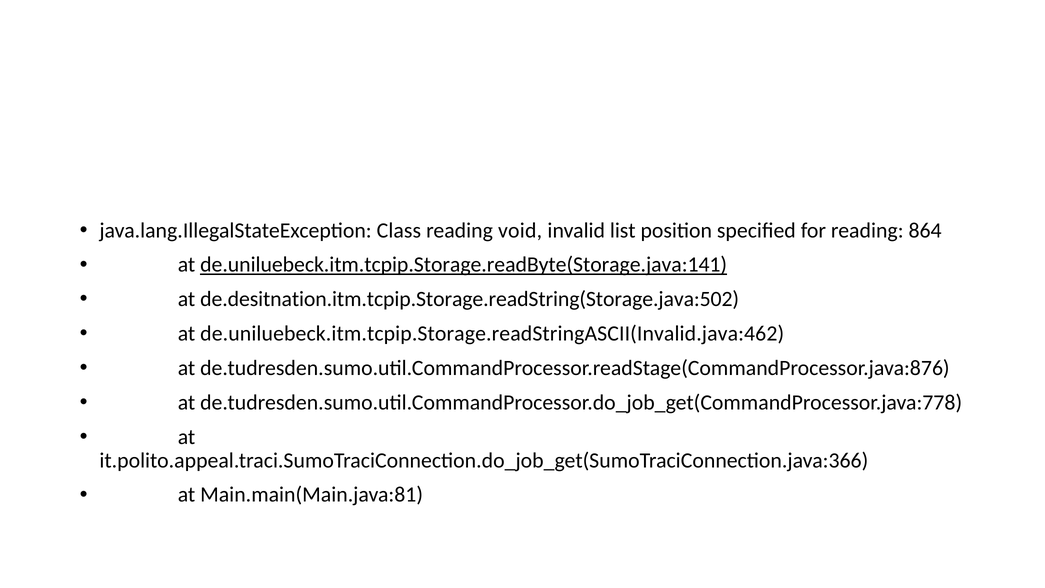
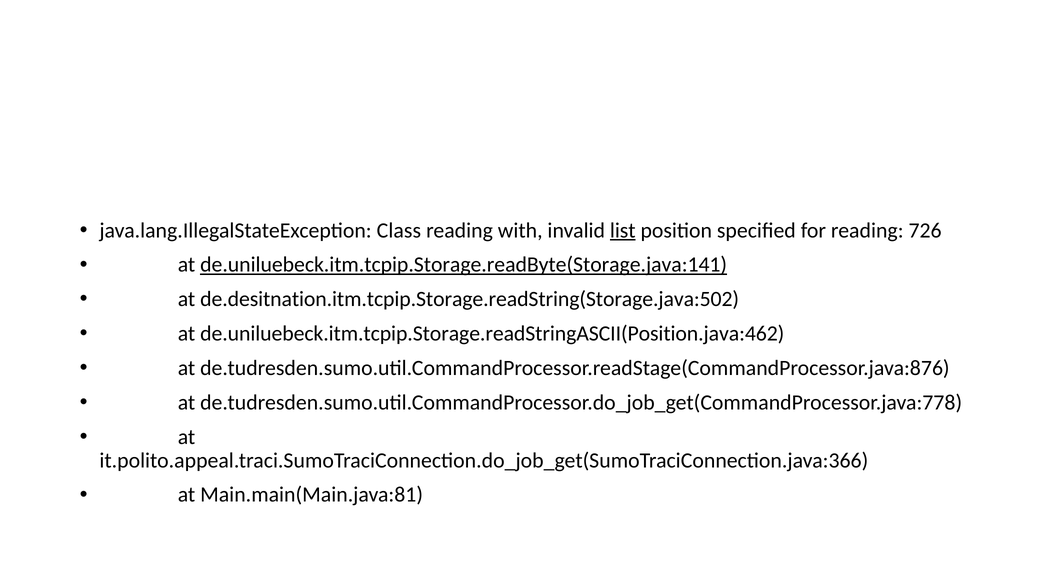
void: void -> with (520, 230)
list underline: none -> present (623, 230)
864: 864 -> 726 (925, 230)
de.uniluebeck.itm.tcpip.Storage.readStringASCII(Invalid.java:462: de.uniluebeck.itm.tcpip.Storage.readStringASCII(Invalid.java:462 -> de.uniluebeck.itm.tcpip.Storage.readStringASCII(Position.java:462 (492, 333)
